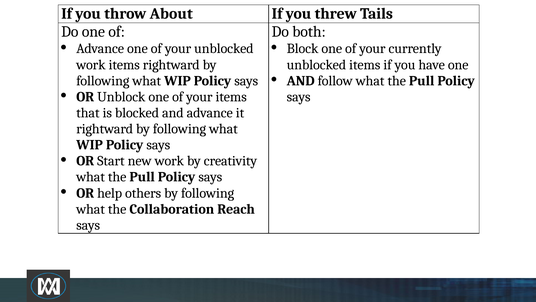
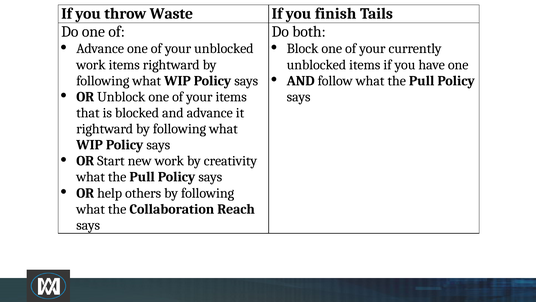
About: About -> Waste (171, 14)
threw: threw -> finish (336, 14)
